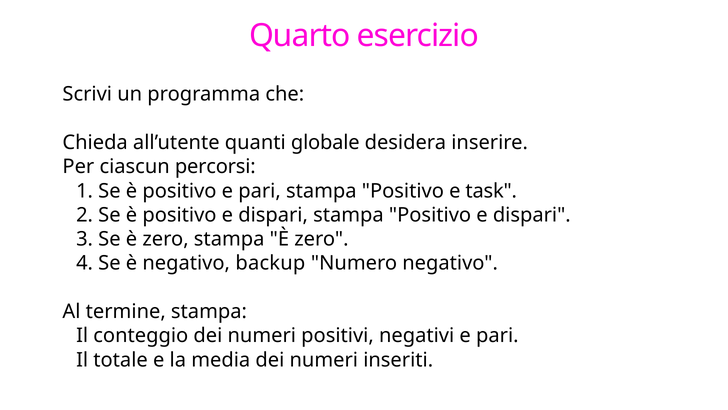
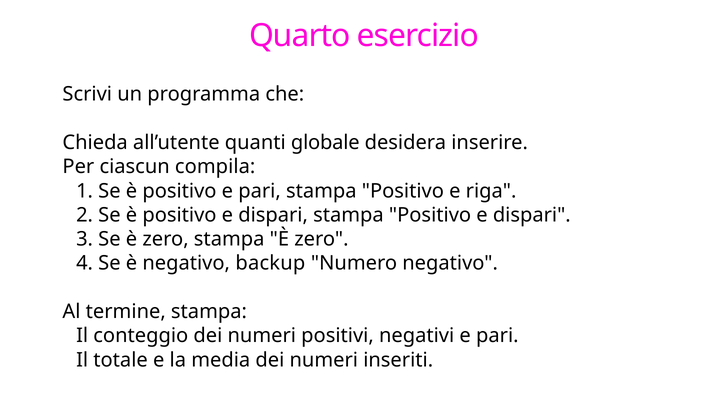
percorsi: percorsi -> compila (215, 167)
task: task -> riga (491, 191)
